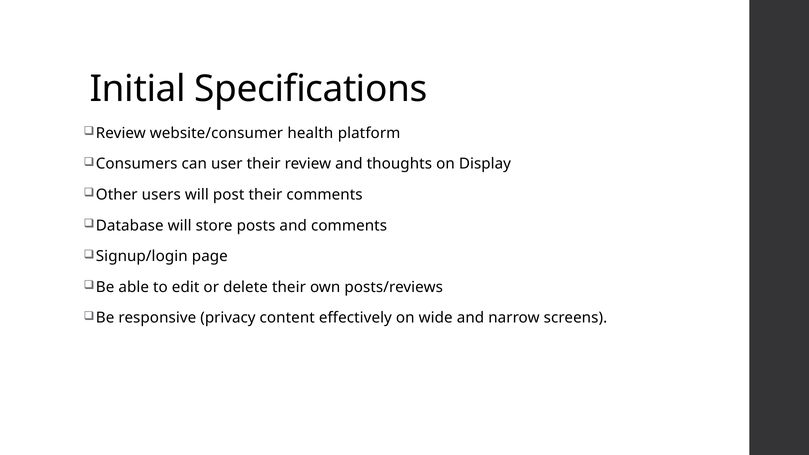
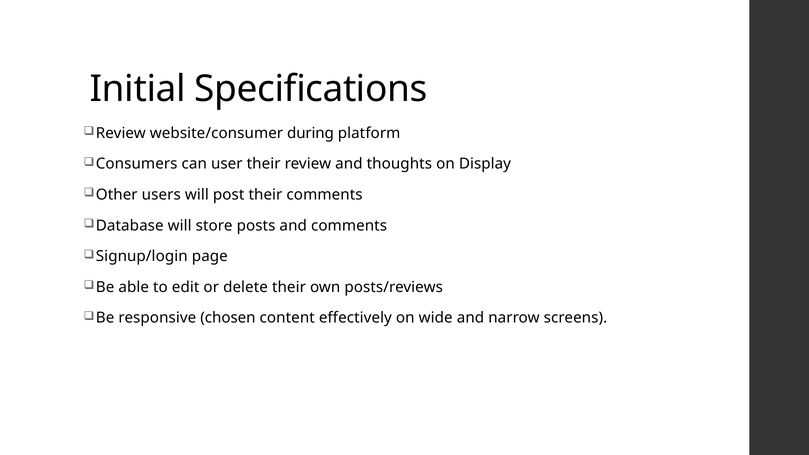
health: health -> during (311, 133)
privacy: privacy -> chosen (228, 318)
